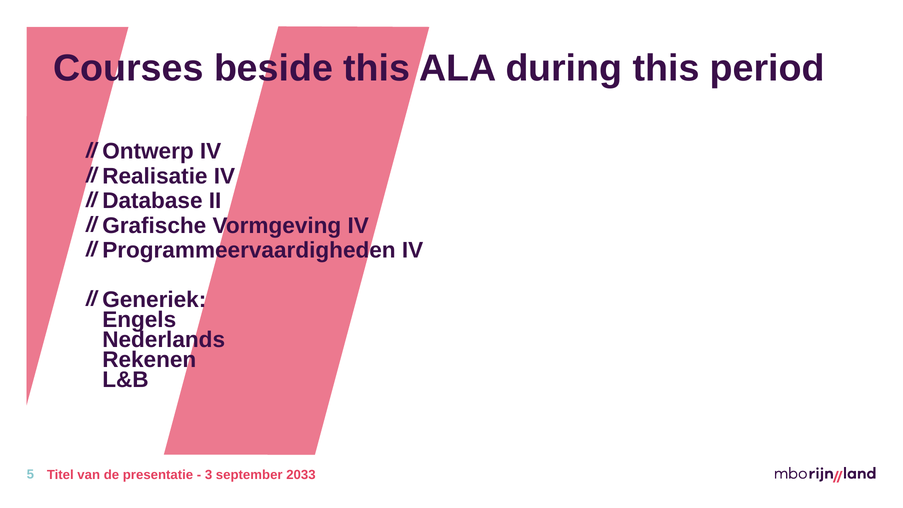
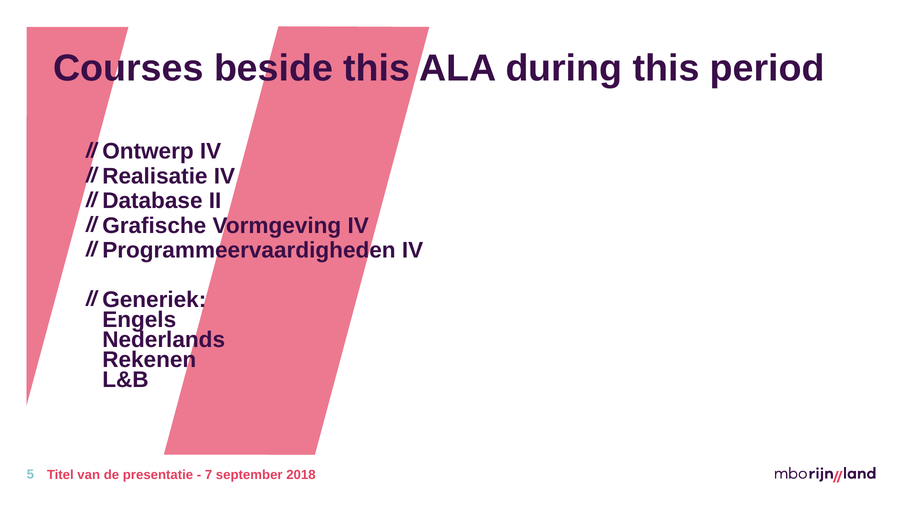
3: 3 -> 7 (209, 475)
2033: 2033 -> 2018 (301, 475)
